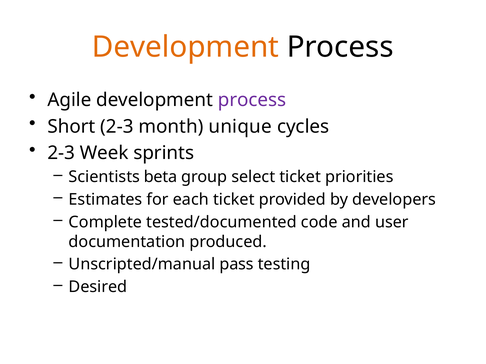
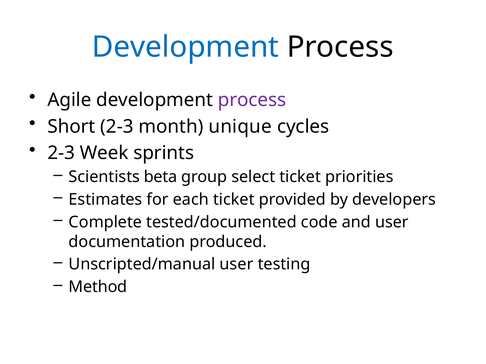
Development colour: orange -> blue (185, 47)
Unscripted/manual pass: pass -> user (236, 265)
Desired: Desired -> Method (98, 287)
